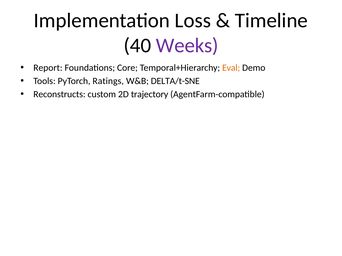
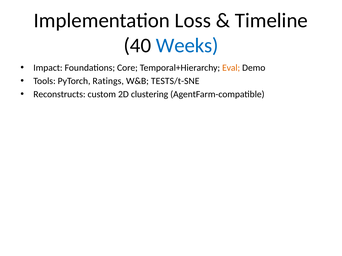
Weeks colour: purple -> blue (187, 46)
Report: Report -> Impact (48, 68)
DELTA/t-SNE: DELTA/t-SNE -> TESTS/t-SNE (175, 81)
trajectory: trajectory -> clustering (150, 95)
